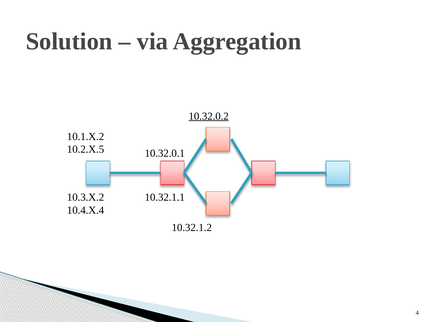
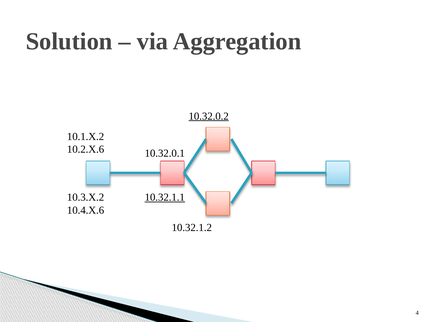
10.2.X.5: 10.2.X.5 -> 10.2.X.6 (86, 149)
10.32.1.1 underline: none -> present (165, 197)
10.4.X.4: 10.4.X.4 -> 10.4.X.6 (86, 210)
